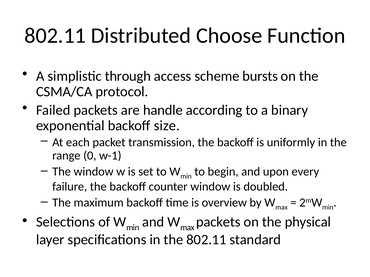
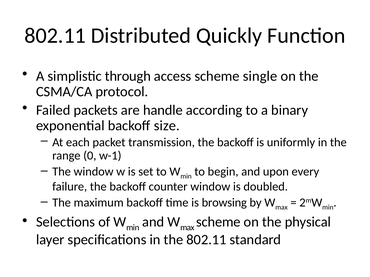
Choose: Choose -> Quickly (229, 36)
bursts: bursts -> single (260, 76)
overview: overview -> browsing (224, 203)
packets: packets -> scheme (218, 222)
